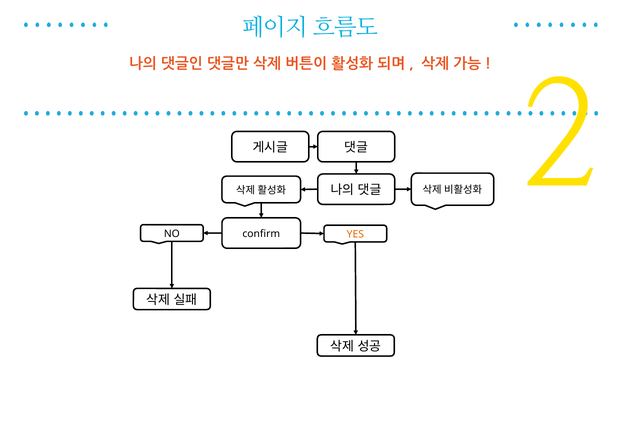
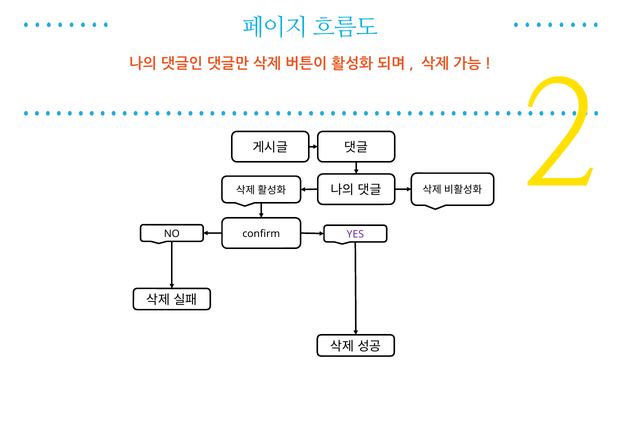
YES colour: orange -> purple (355, 235)
